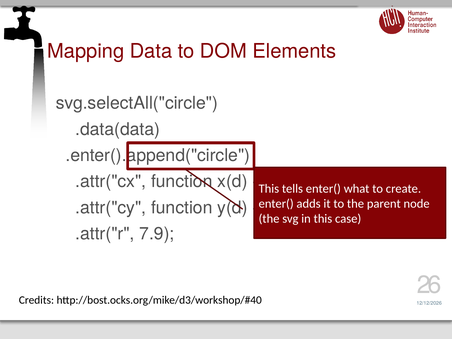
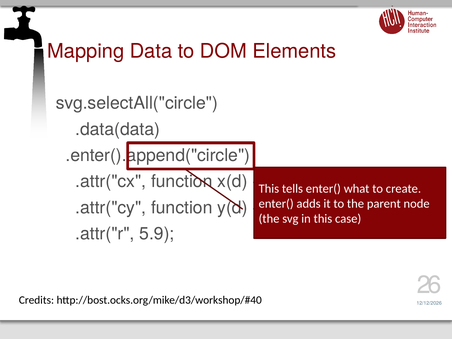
7.9: 7.9 -> 5.9 (157, 234)
